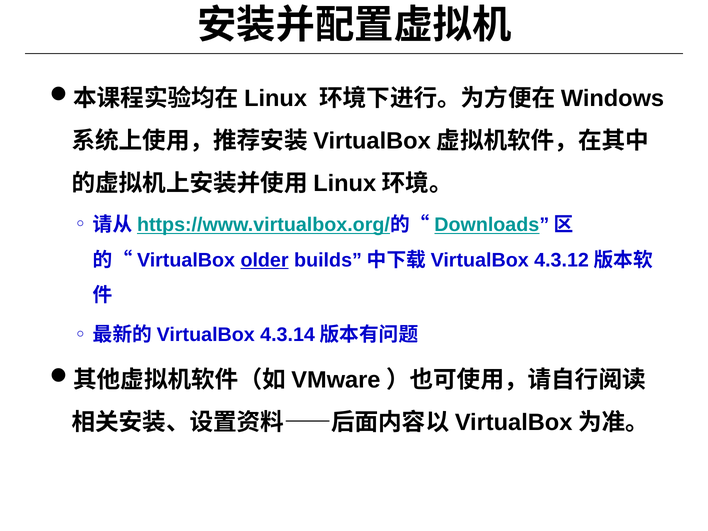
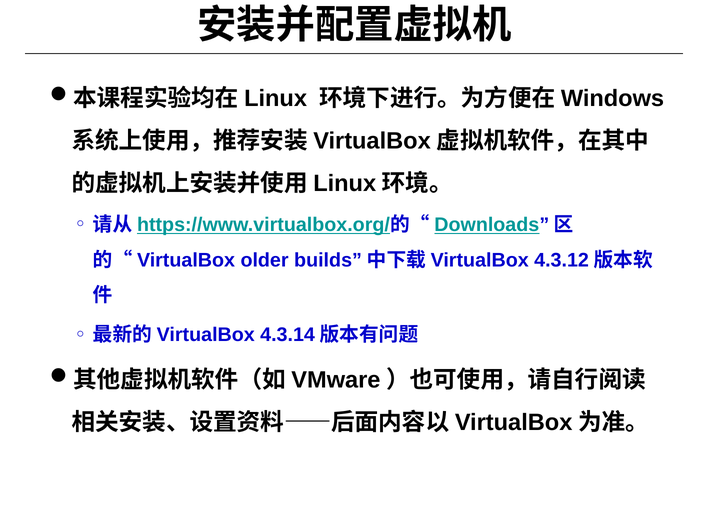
older underline: present -> none (265, 260)
